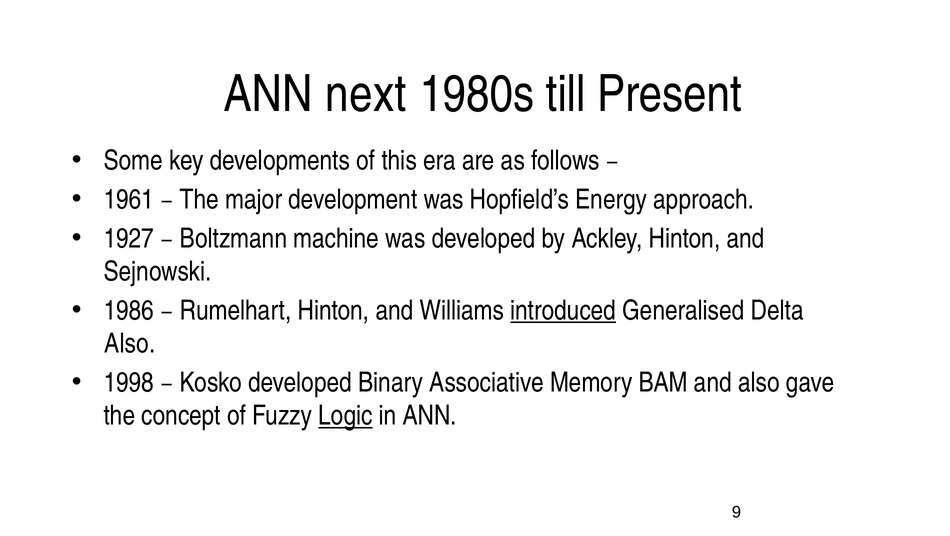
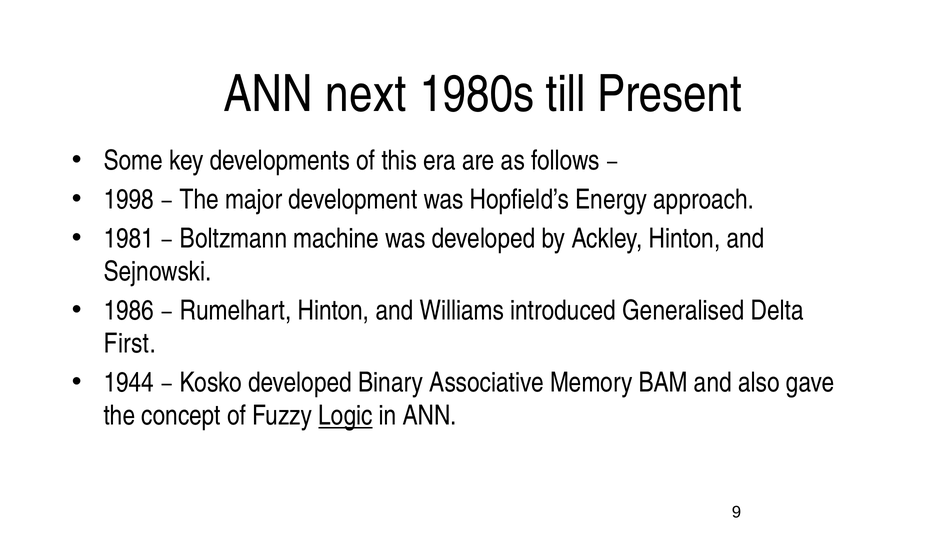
1961: 1961 -> 1998 (129, 200)
1927: 1927 -> 1981 (129, 239)
introduced underline: present -> none (563, 311)
Also: Also -> First (130, 344)
1998: 1998 -> 1944 (129, 383)
